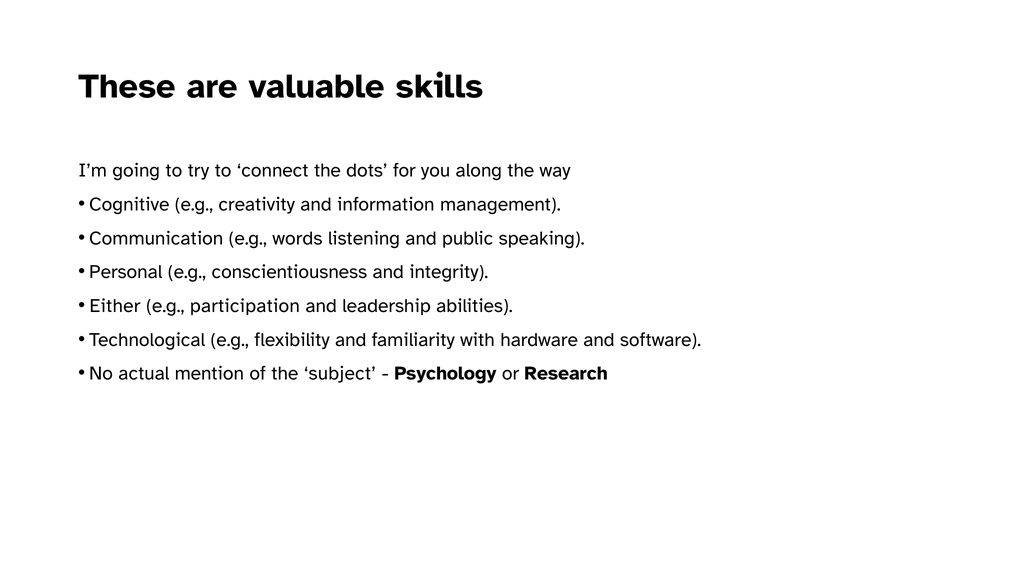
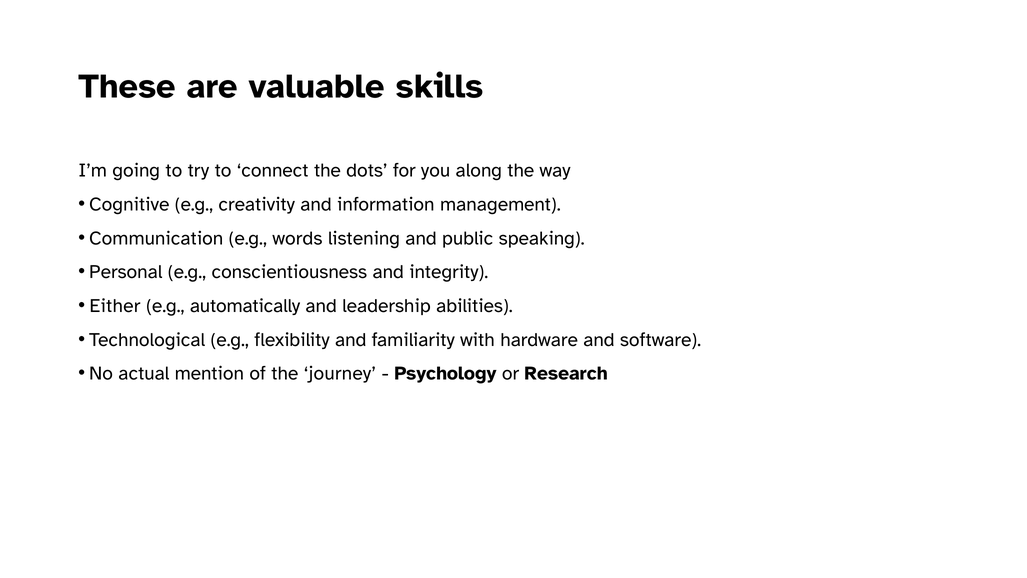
participation: participation -> automatically (245, 306)
subject: subject -> journey (340, 373)
